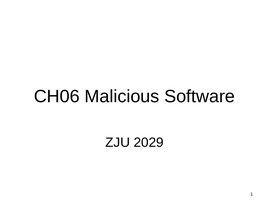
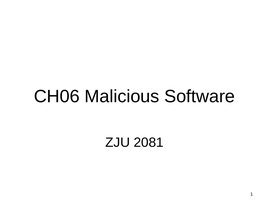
2029: 2029 -> 2081 (149, 143)
